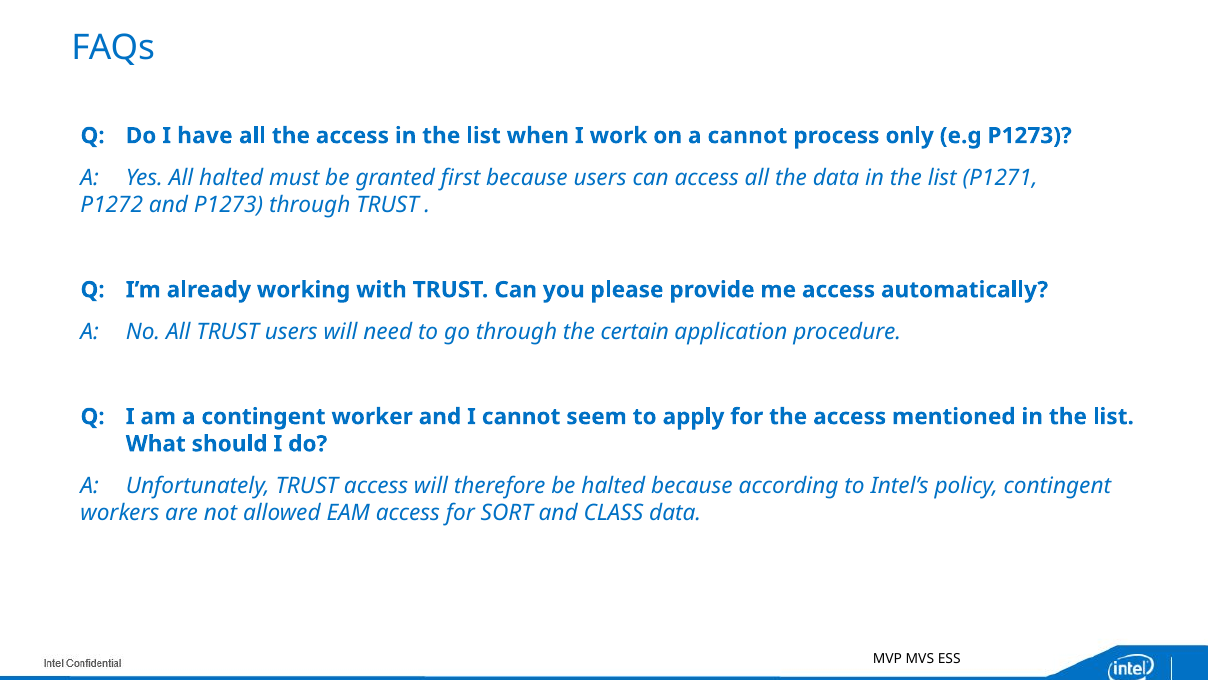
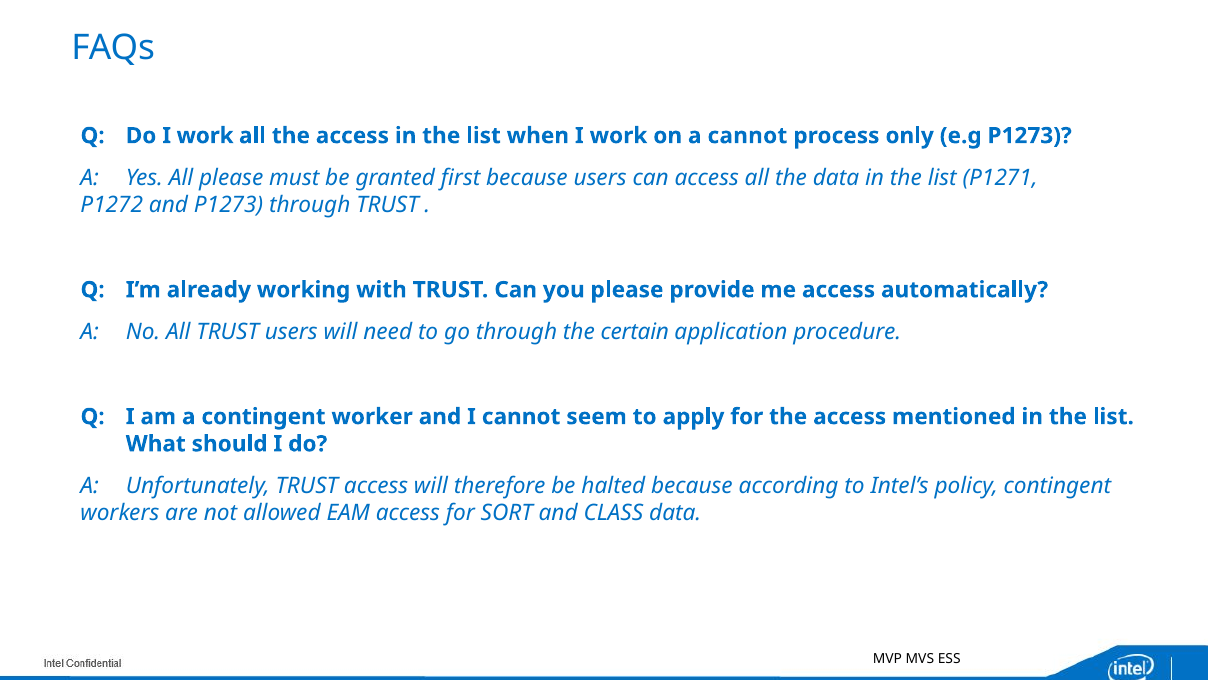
Do I have: have -> work (205, 136)
All halted: halted -> please (231, 178)
